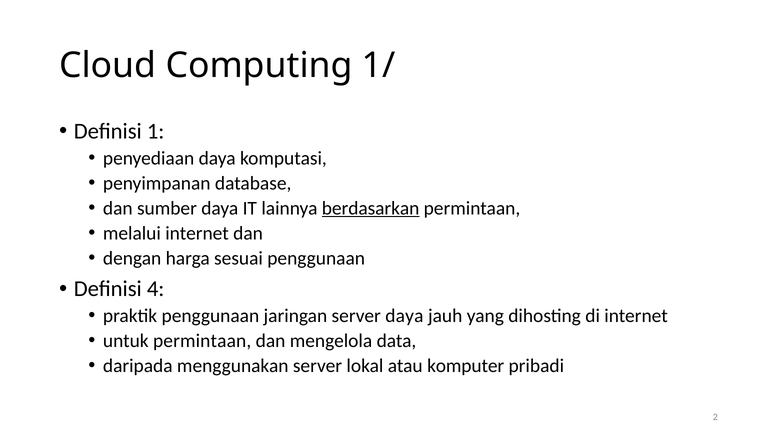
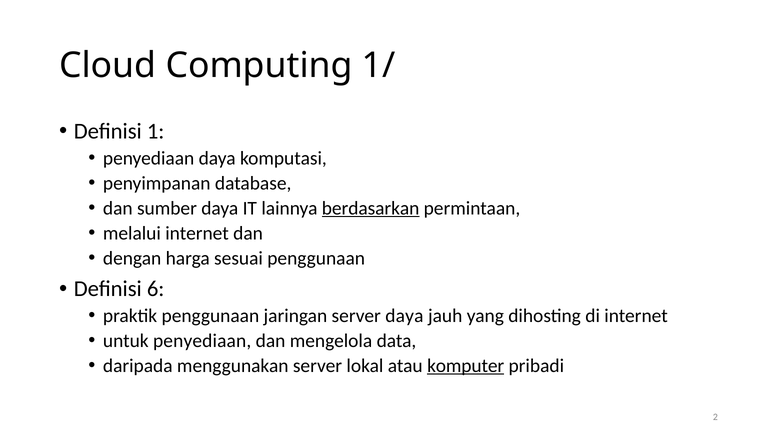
4: 4 -> 6 (156, 289)
untuk permintaan: permintaan -> penyediaan (202, 341)
komputer underline: none -> present (466, 366)
